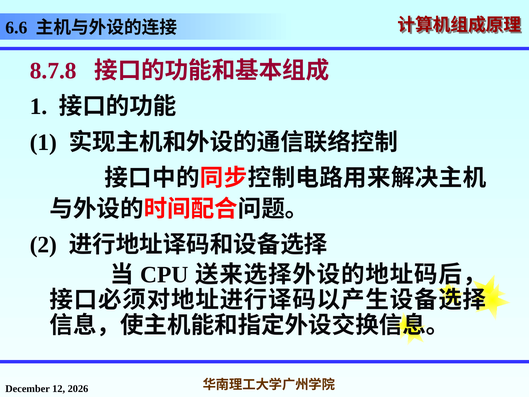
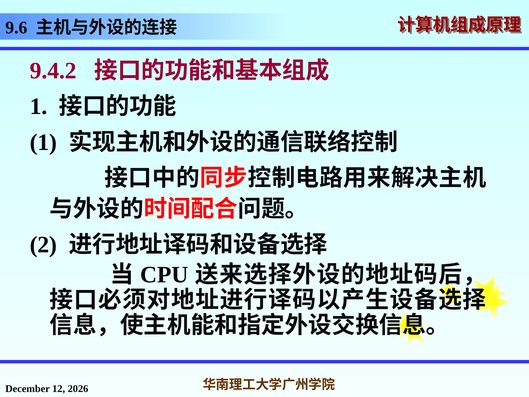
6.6: 6.6 -> 9.6 (16, 28)
8.7.8: 8.7.8 -> 9.4.2 (53, 71)
